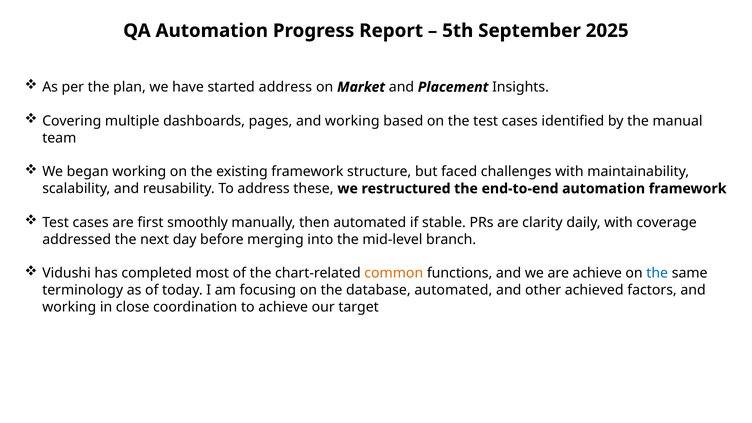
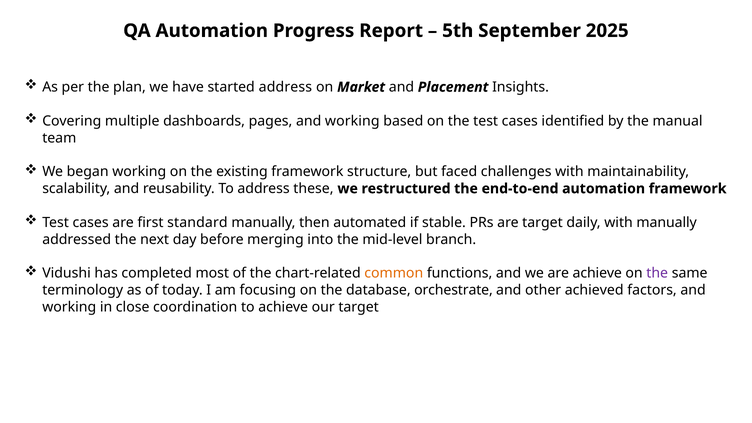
smoothly: smoothly -> standard (197, 222)
are clarity: clarity -> target (542, 222)
with coverage: coverage -> manually (667, 222)
the colour: blue -> purple (657, 273)
database automated: automated -> orchestrate (453, 290)
